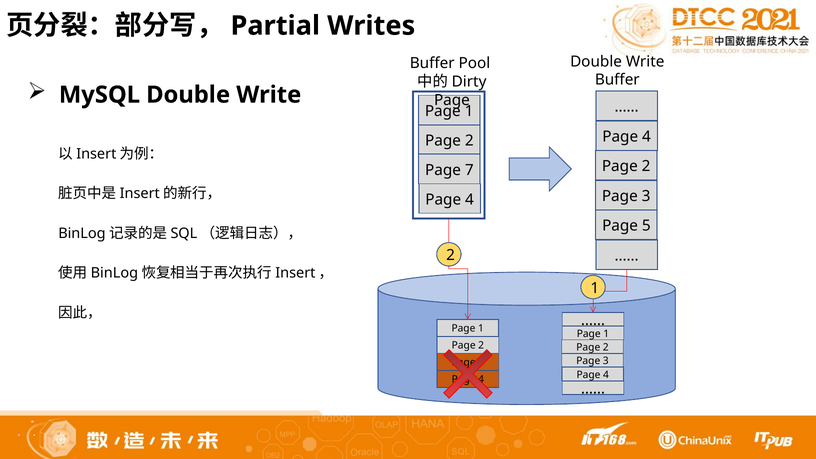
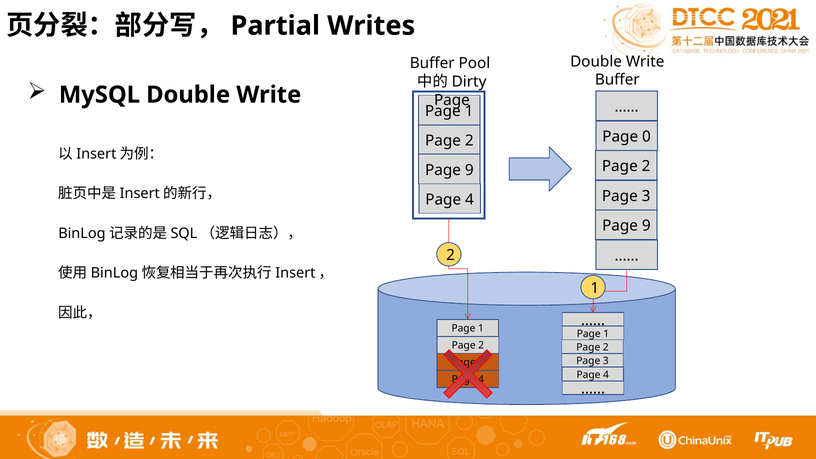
4: 4 -> 0 (646, 137)
7: 7 -> 9 (469, 170)
5: 5 -> 9 (646, 226)
